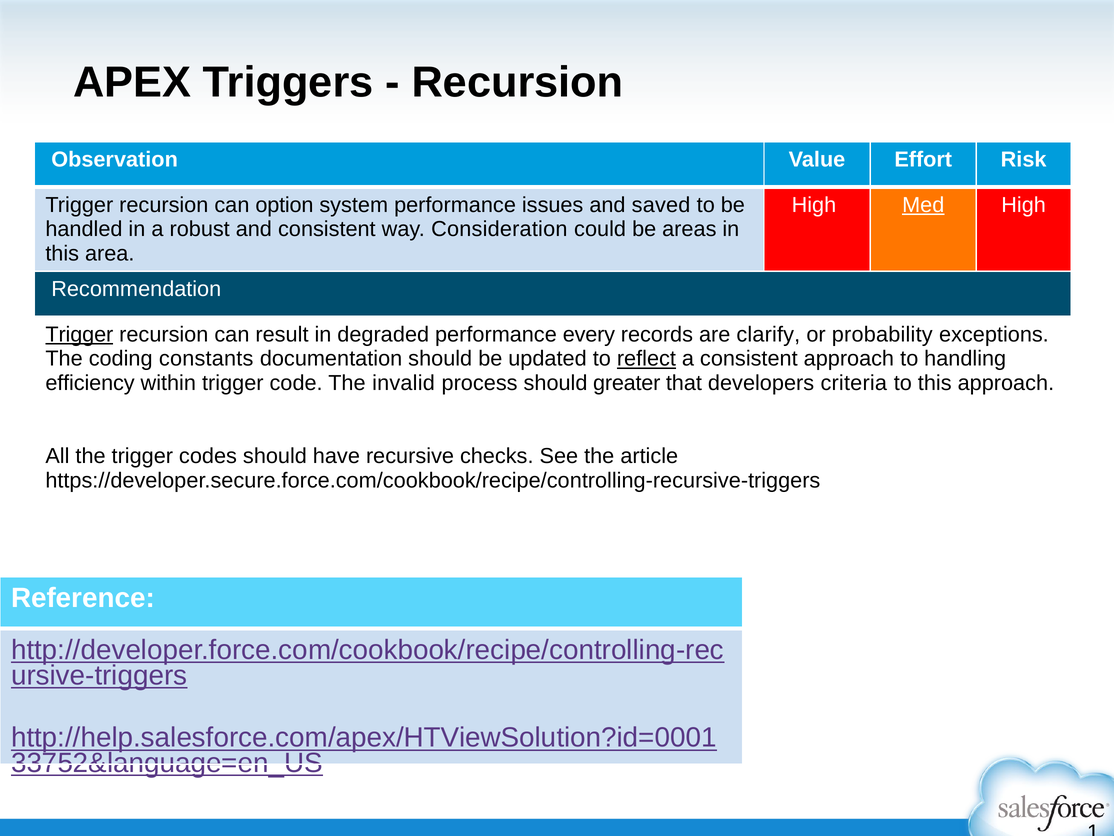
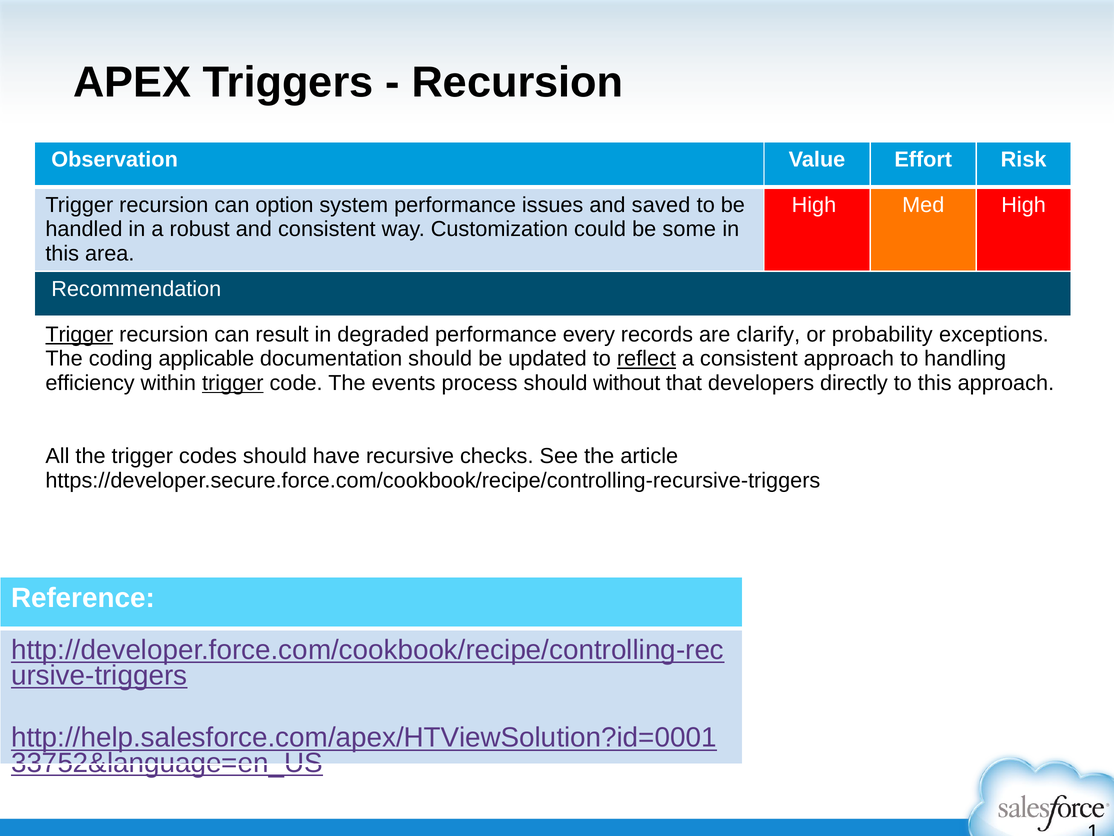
Med underline: present -> none (923, 205)
Consideration: Consideration -> Customization (499, 229)
areas: areas -> some (689, 229)
constants: constants -> applicable (206, 359)
trigger underline: none -> present (233, 383)
invalid: invalid -> events (404, 383)
greater: greater -> without (627, 383)
criteria: criteria -> directly (854, 383)
